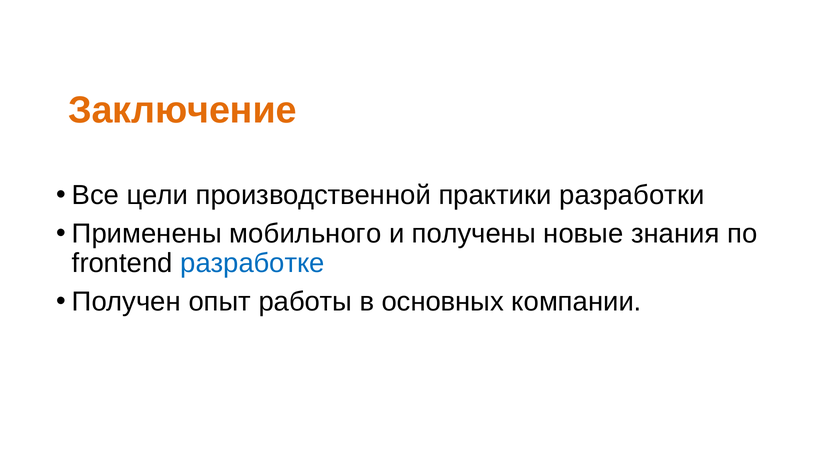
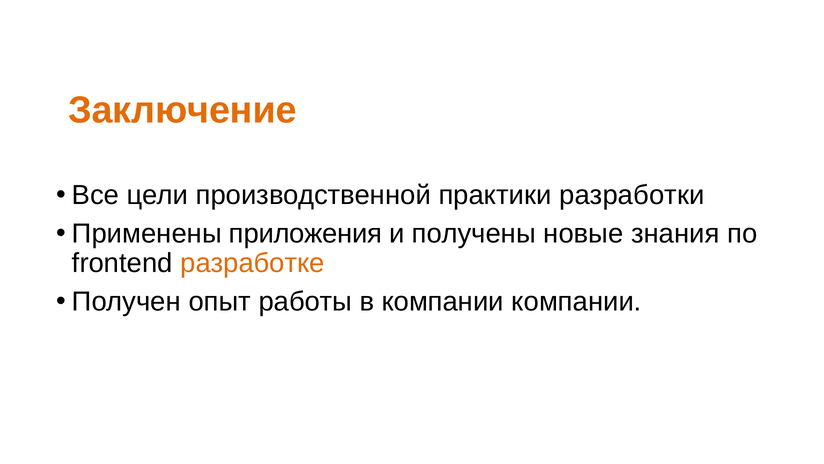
мобильного: мобильного -> приложения (306, 233)
разработке colour: blue -> orange (252, 263)
в основных: основных -> компании (443, 301)
